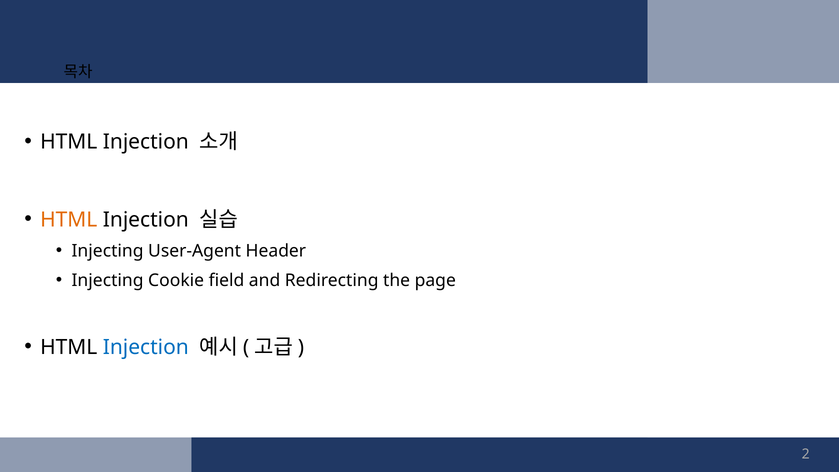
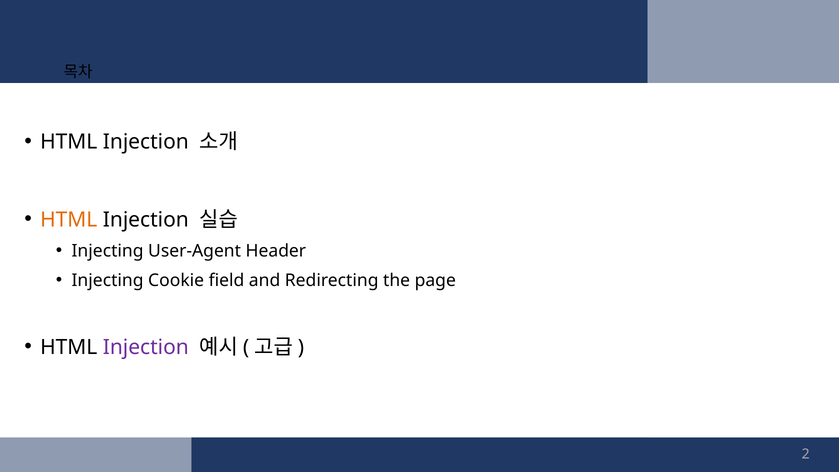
Injection colour: blue -> purple (146, 347)
